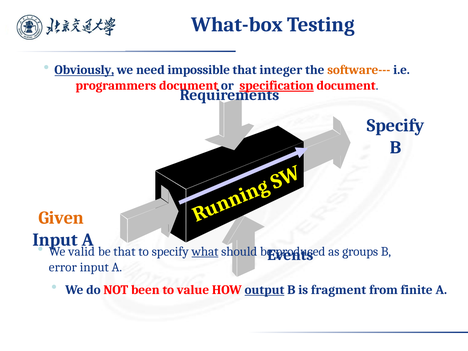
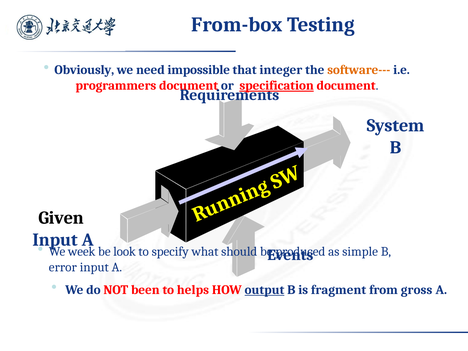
What-box: What-box -> From-box (237, 24)
Obviously underline: present -> none (84, 70)
Specify: Specify -> System (396, 126)
Given colour: orange -> black (61, 218)
valid: valid -> week (82, 252)
be that: that -> look (125, 252)
what underline: present -> none (205, 252)
groups: groups -> simple (360, 252)
value: value -> helps (193, 290)
finite: finite -> gross (417, 290)
